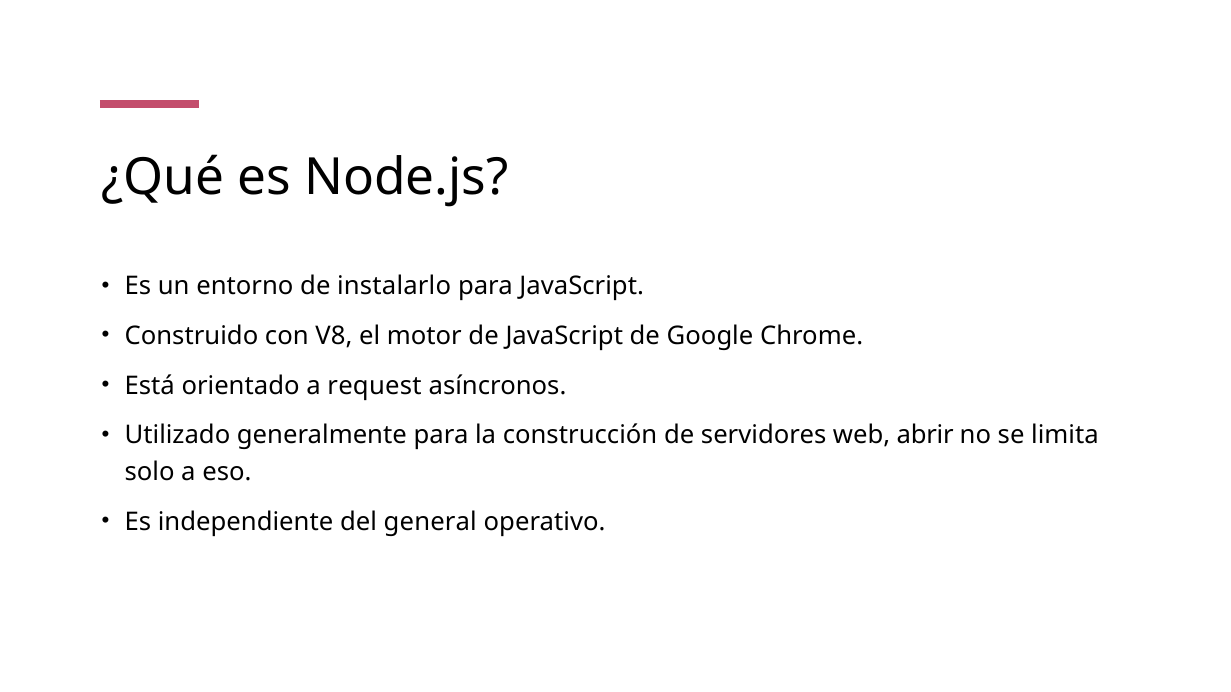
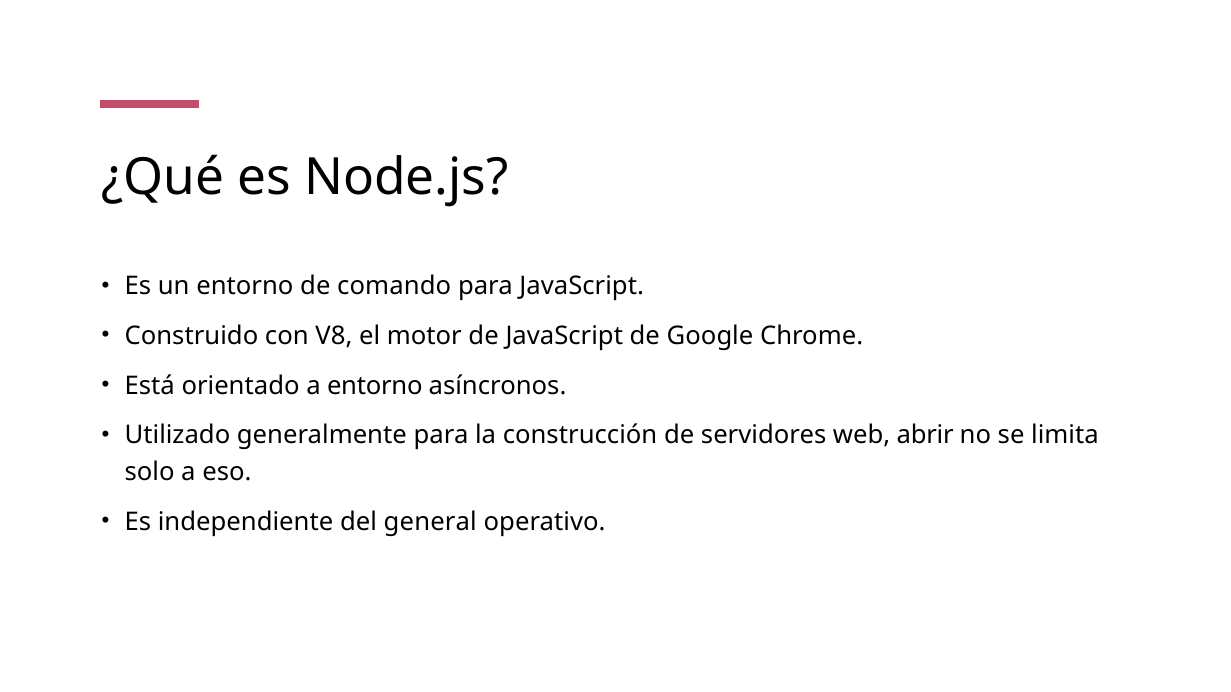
instalarlo: instalarlo -> comando (394, 286)
a request: request -> entorno (375, 386)
